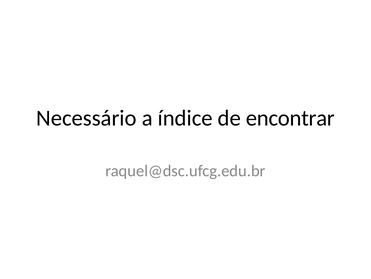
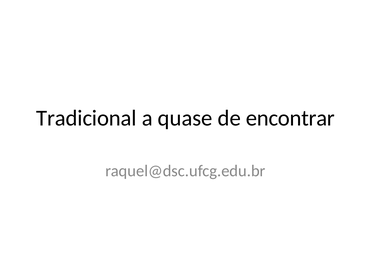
Necessário: Necessário -> Tradicional (86, 118)
índice: índice -> quase (185, 118)
